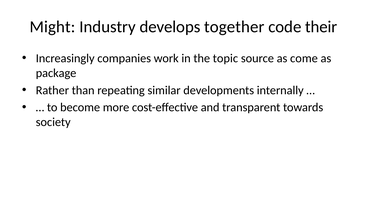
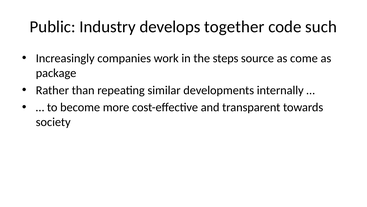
Might: Might -> Public (53, 27)
their: their -> such (321, 27)
topic: topic -> steps (226, 58)
